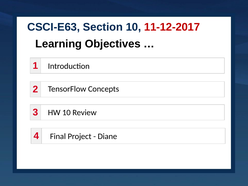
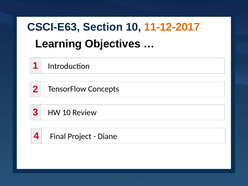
11-12-2017 colour: red -> orange (172, 27)
